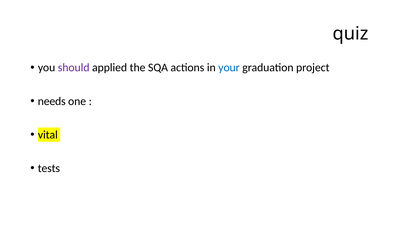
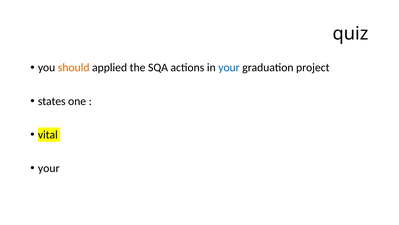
should colour: purple -> orange (74, 67)
needs: needs -> states (52, 101)
tests: tests -> your (49, 168)
